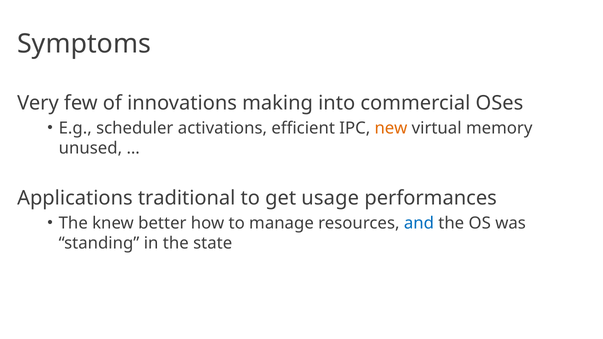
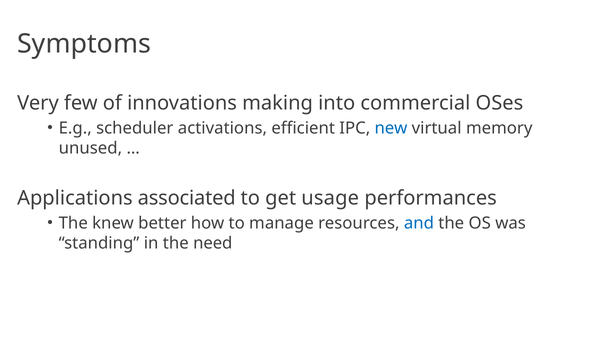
new colour: orange -> blue (391, 128)
traditional: traditional -> associated (187, 198)
state: state -> need (213, 244)
